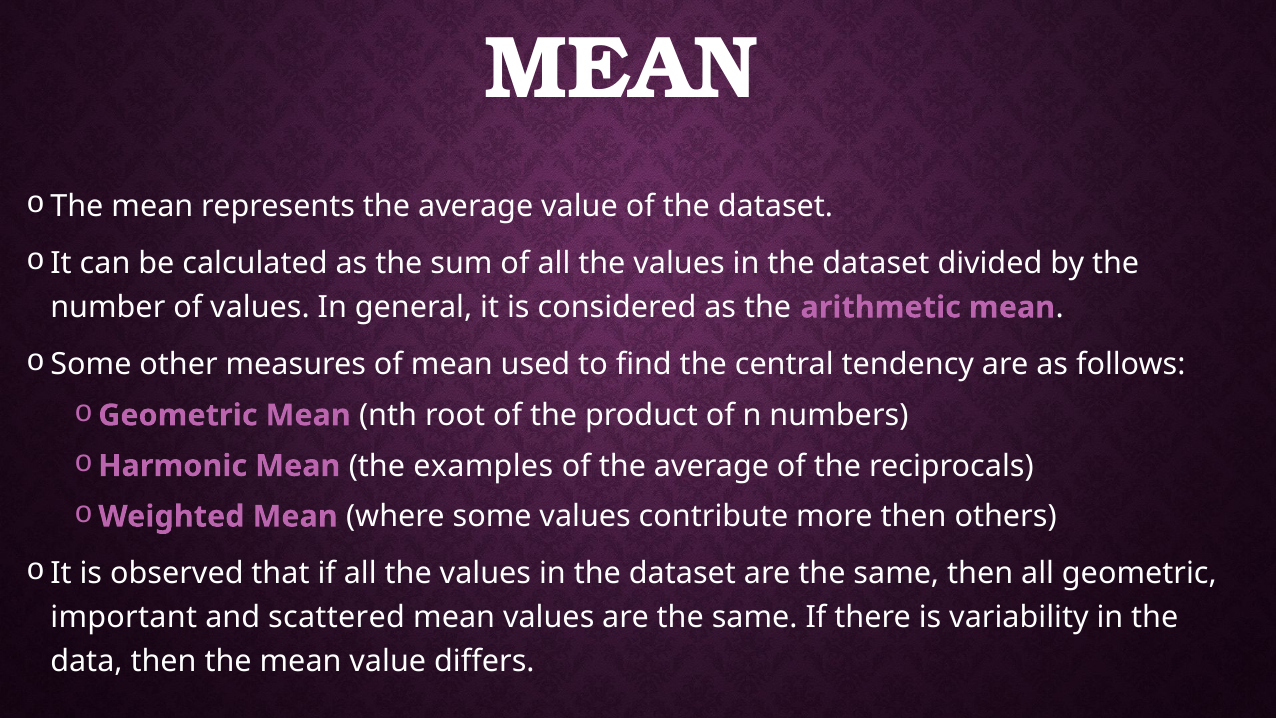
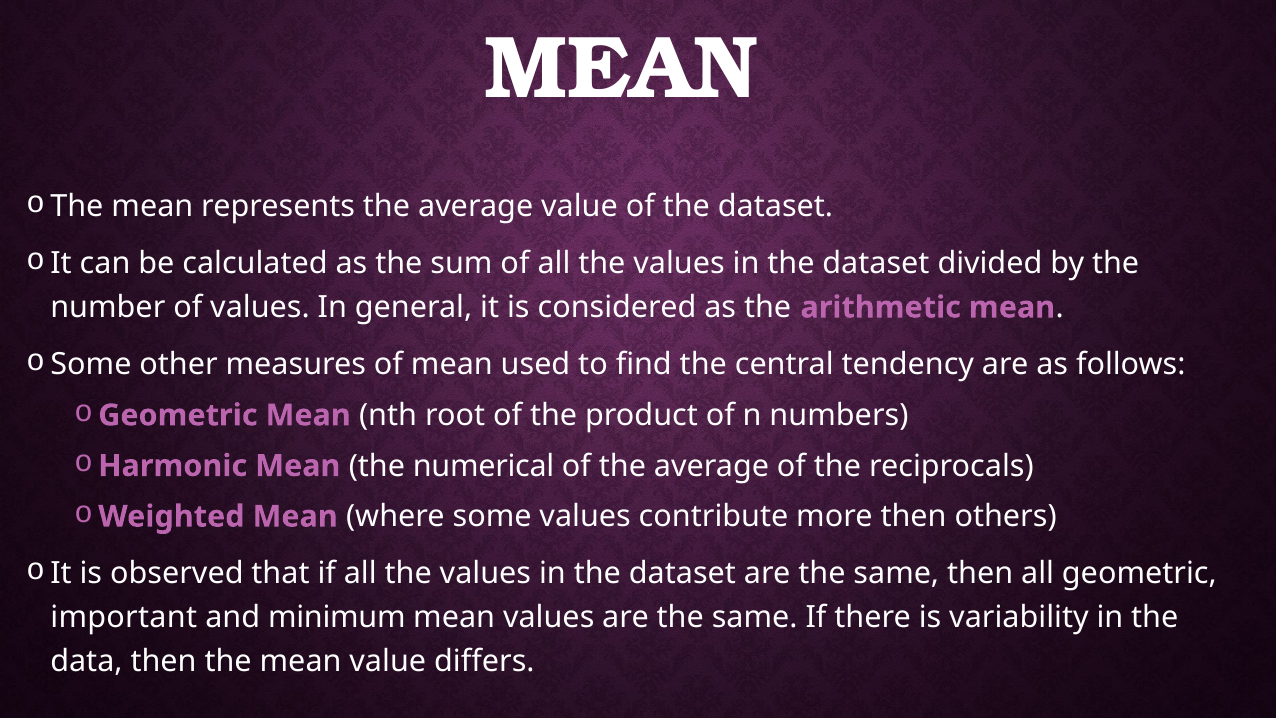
examples: examples -> numerical (484, 466)
scattered: scattered -> minimum (337, 618)
